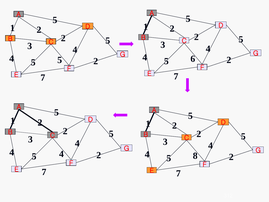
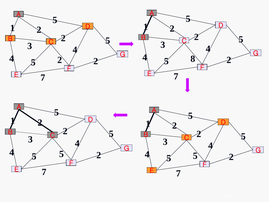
6: 6 -> 8 (193, 59)
5: 5 -> 2 (60, 60)
4: 4 -> 5 (61, 154)
8: 8 -> 5 (195, 156)
